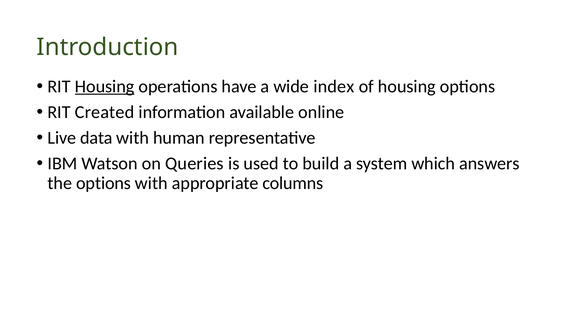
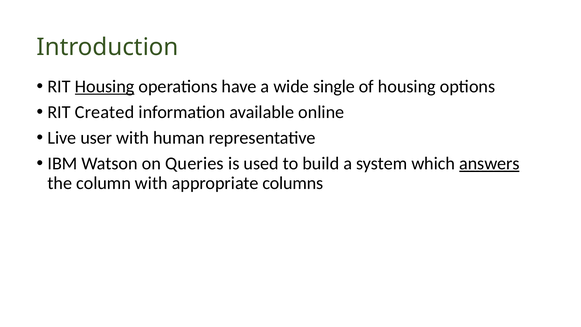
index: index -> single (334, 86)
data: data -> user (96, 138)
answers underline: none -> present (489, 163)
the options: options -> column (104, 183)
